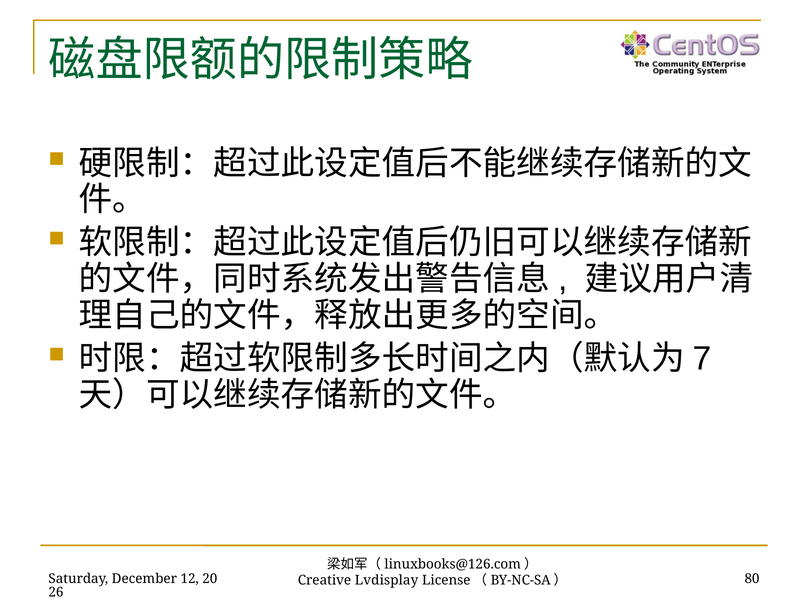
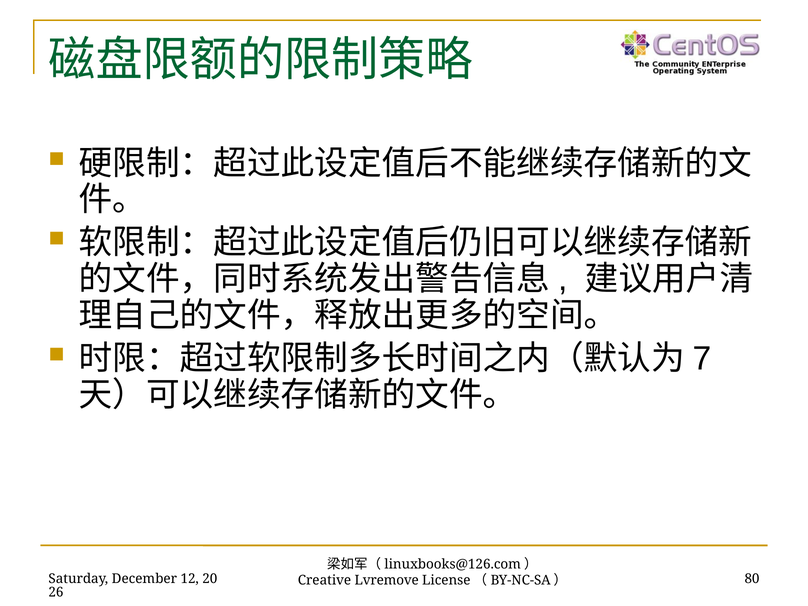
Lvdisplay: Lvdisplay -> Lvremove (387, 580)
